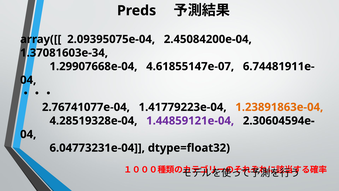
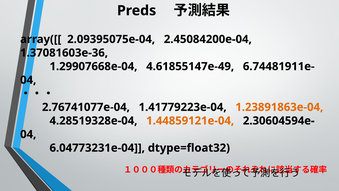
1.37081603e-34: 1.37081603e-34 -> 1.37081603e-36 (64, 53)
4.61855147e-07: 4.61855147e-07 -> 4.61855147e-49 (190, 66)
1.44859121e-04 colour: purple -> orange (190, 121)
